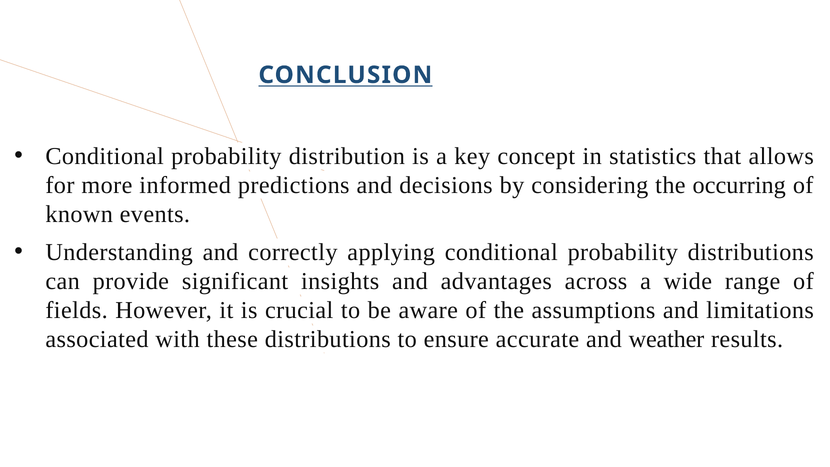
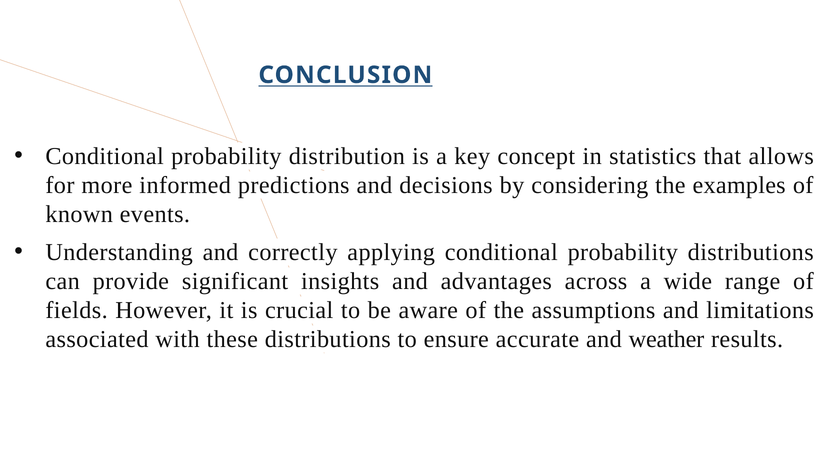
occurring: occurring -> examples (739, 185)
